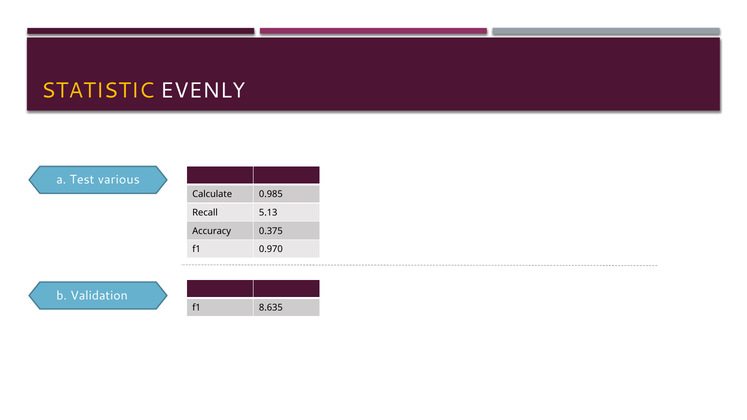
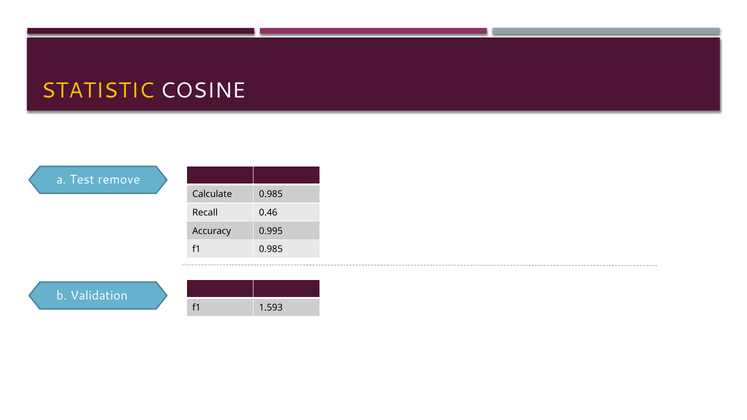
EVENLY: EVENLY -> COSINE (203, 91)
various: various -> remove (119, 180)
5.13: 5.13 -> 0.46 (268, 213)
0.375: 0.375 -> 0.995 (271, 231)
f1 0.970: 0.970 -> 0.985 (271, 249)
8.635: 8.635 -> 1.593 (271, 308)
